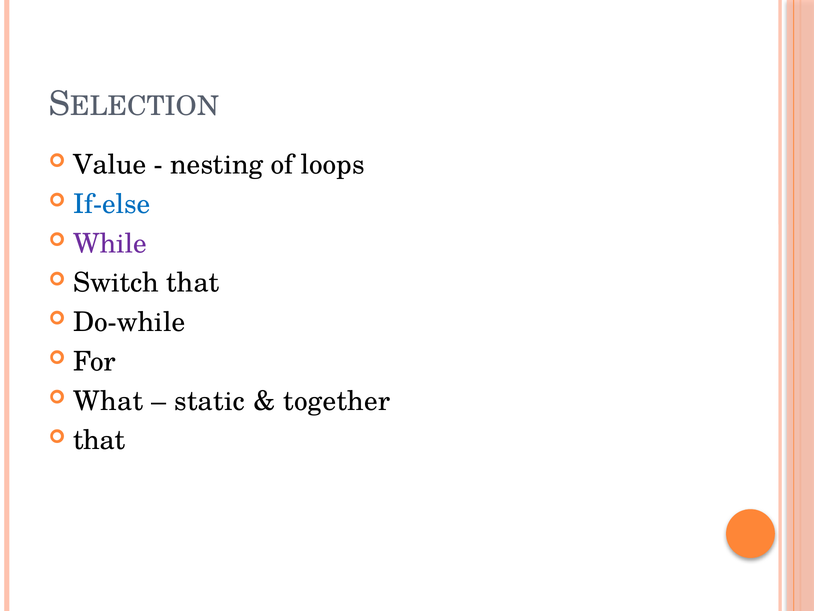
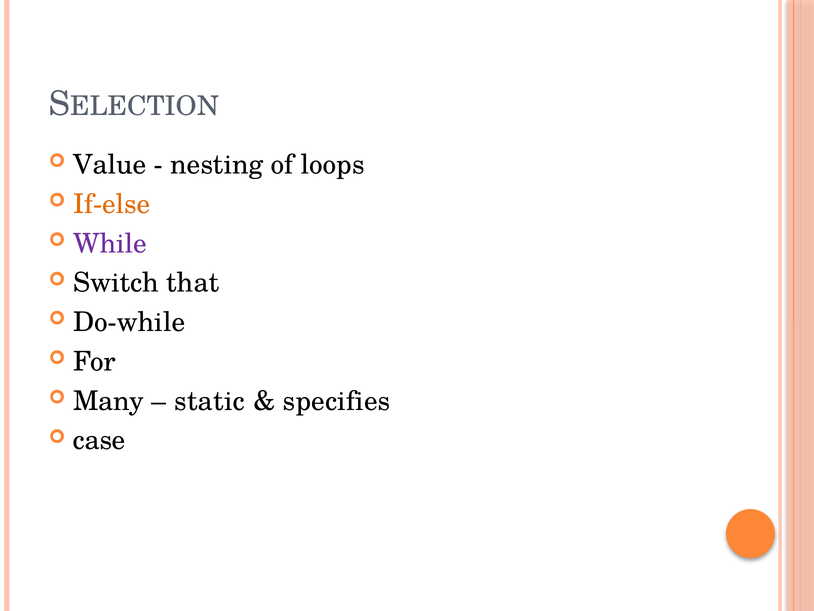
If-else colour: blue -> orange (112, 204)
What: What -> Many (109, 401)
together: together -> specifies (337, 401)
that: that -> case (99, 440)
